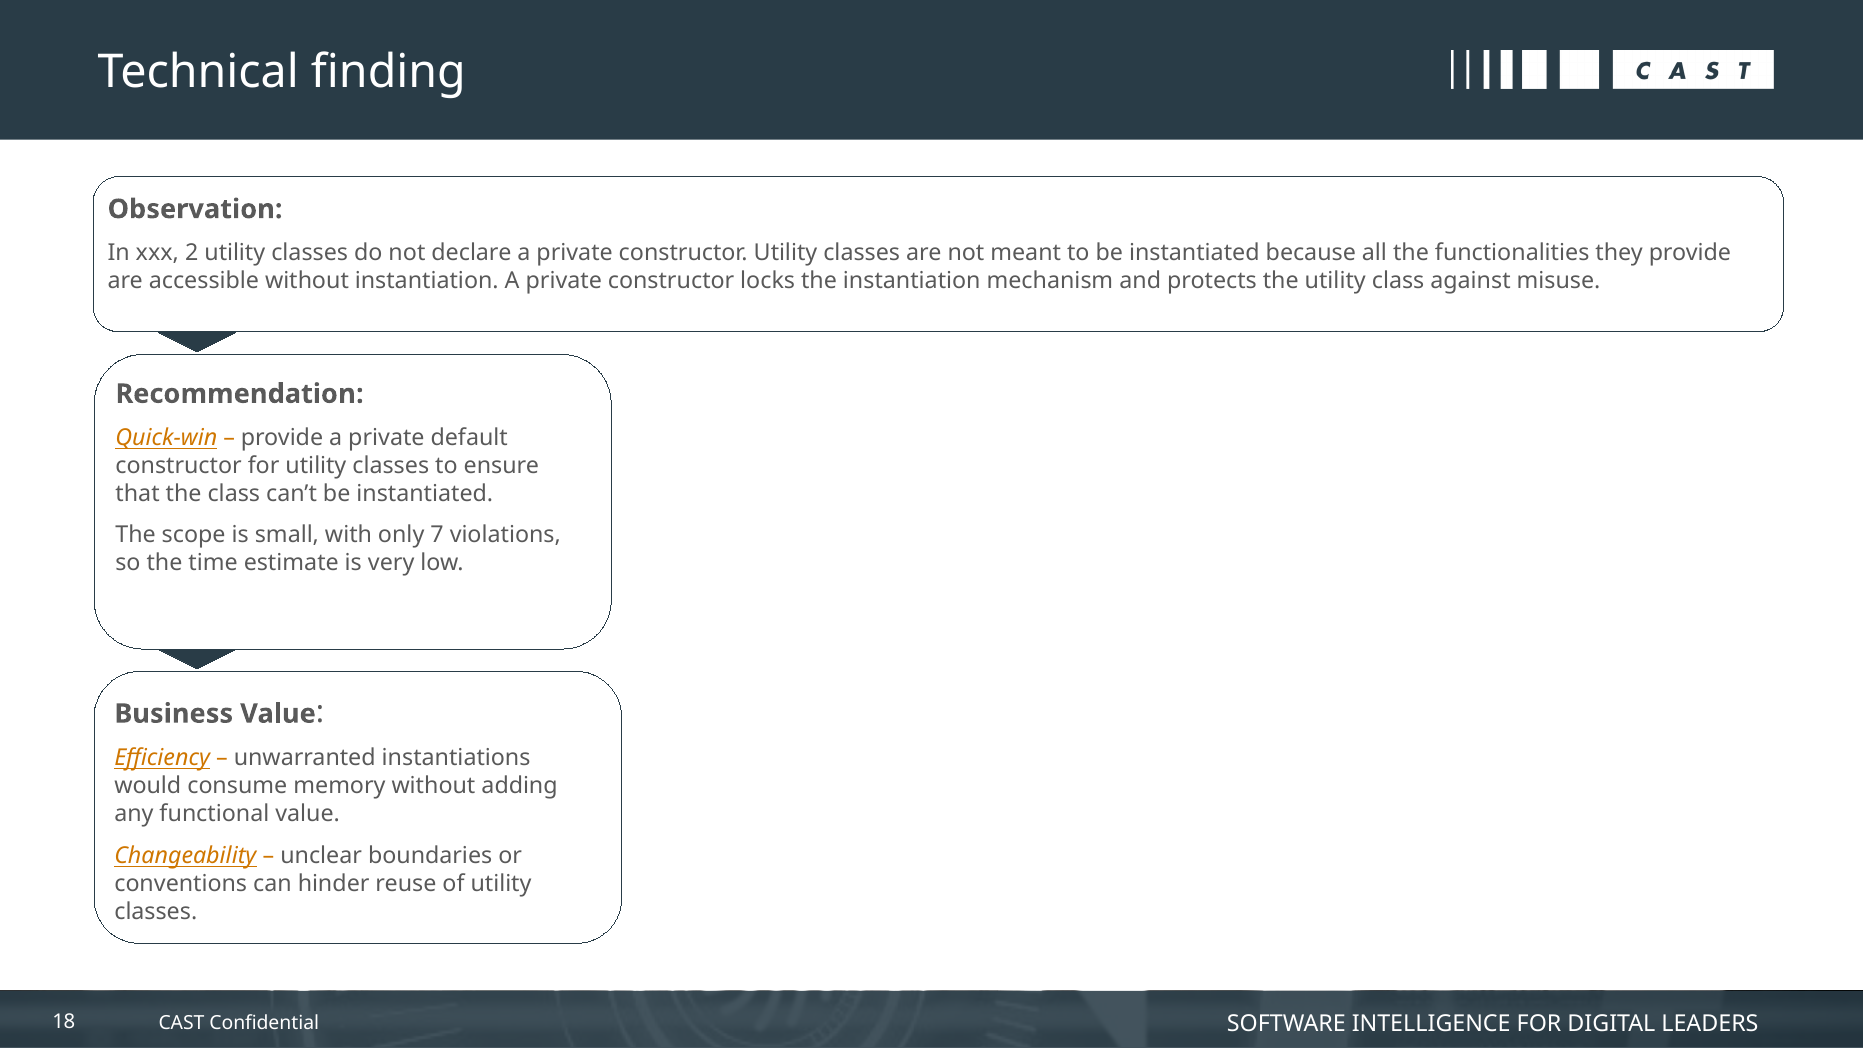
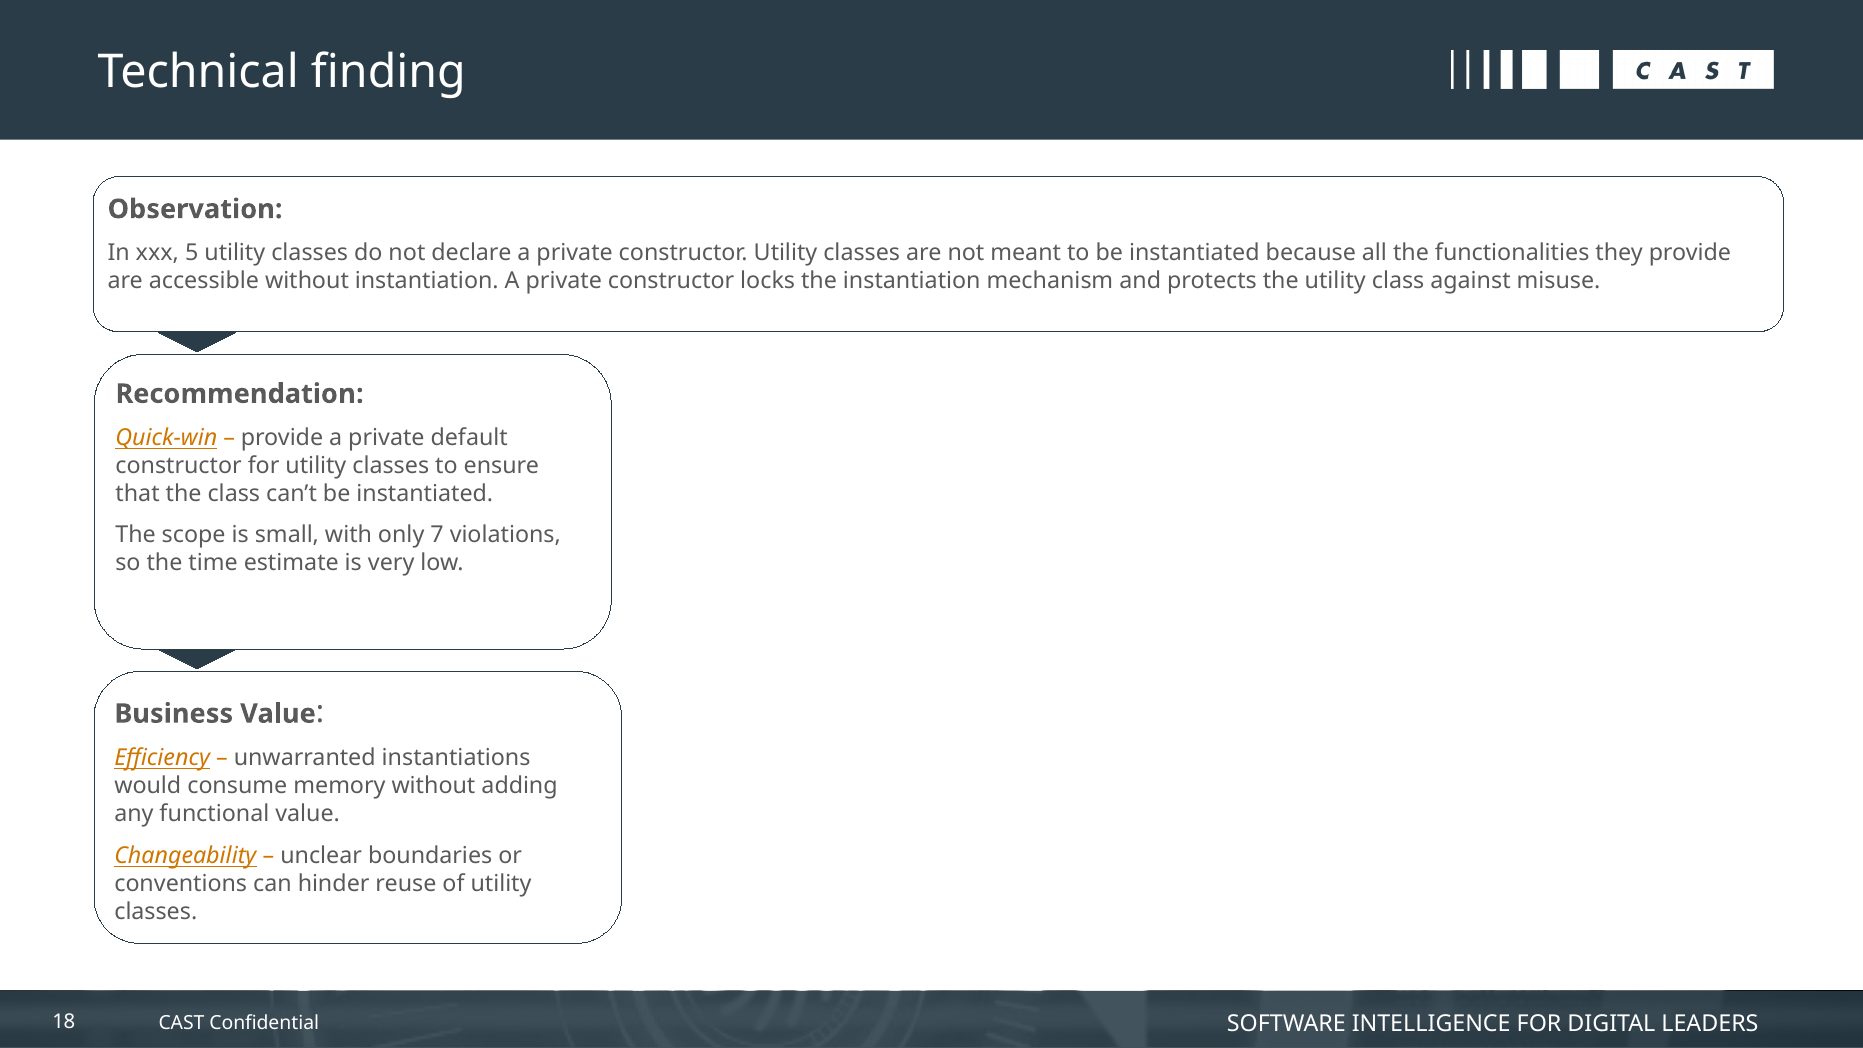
2: 2 -> 5 (192, 253)
